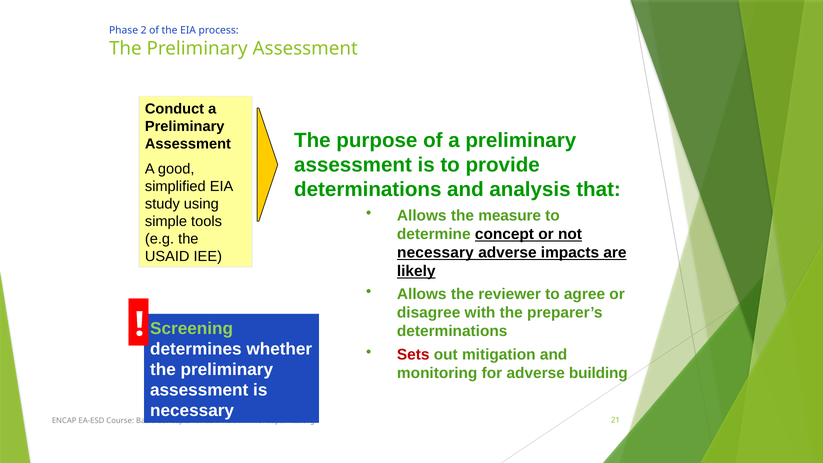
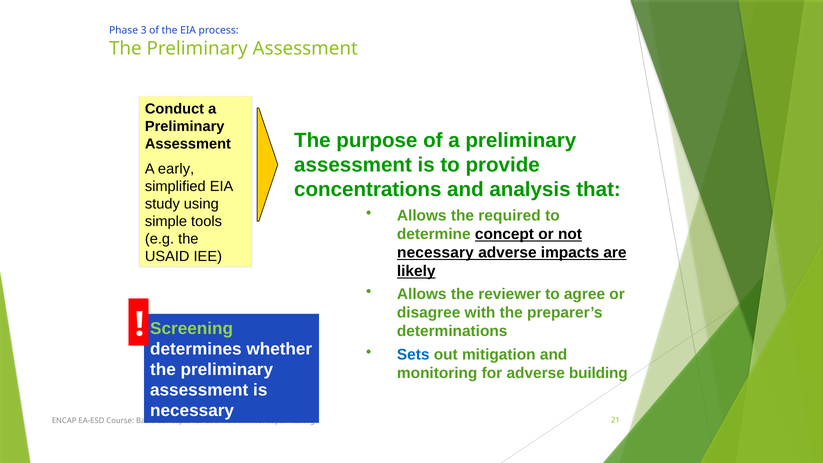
2: 2 -> 3 (144, 31)
good: good -> early (176, 169)
determinations: determinations -> concentrations (368, 190)
measure: measure -> required (510, 216)
Sets colour: red -> blue (413, 354)
